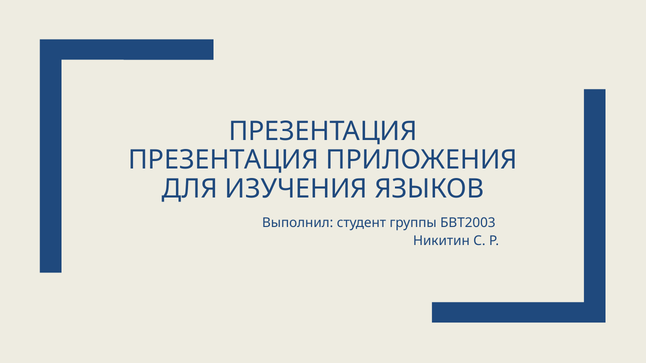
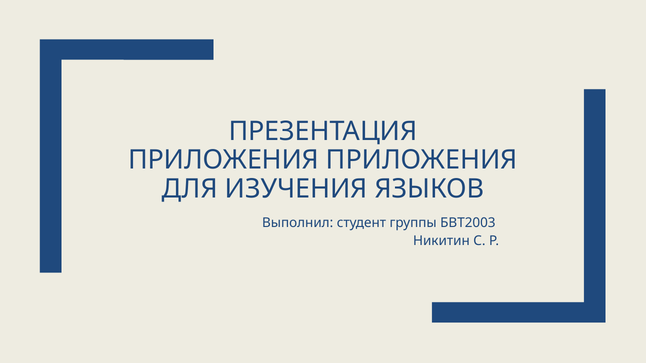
ПРЕЗЕНТАЦИЯ: ПРЕЗЕНТАЦИЯ -> ПРИЛОЖЕНИЯ (224, 160)
